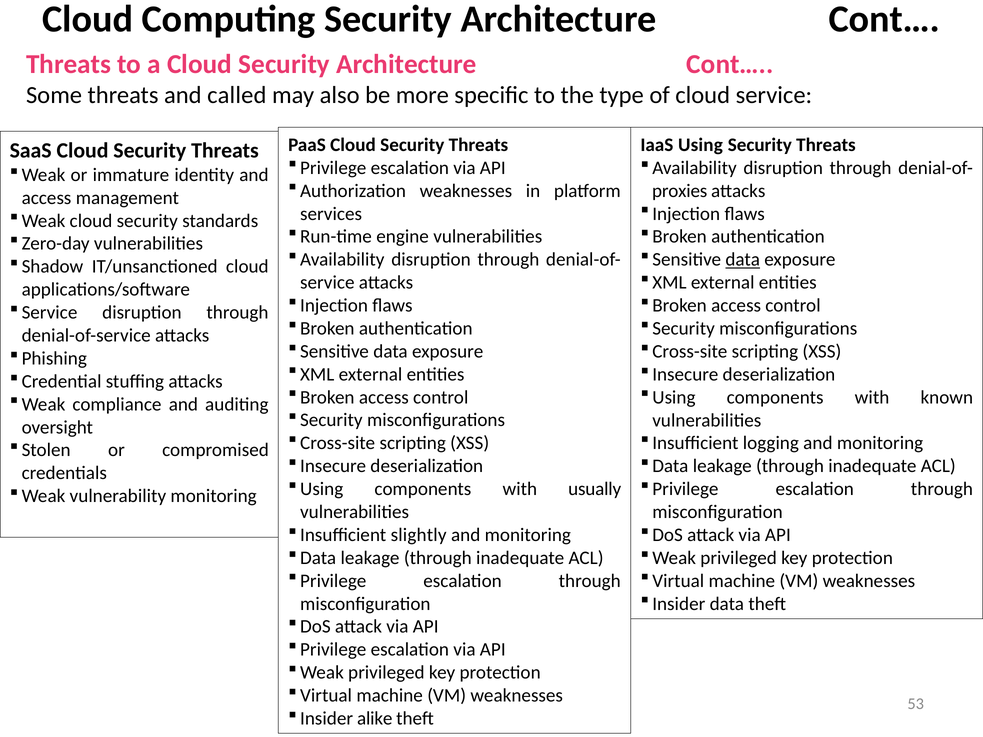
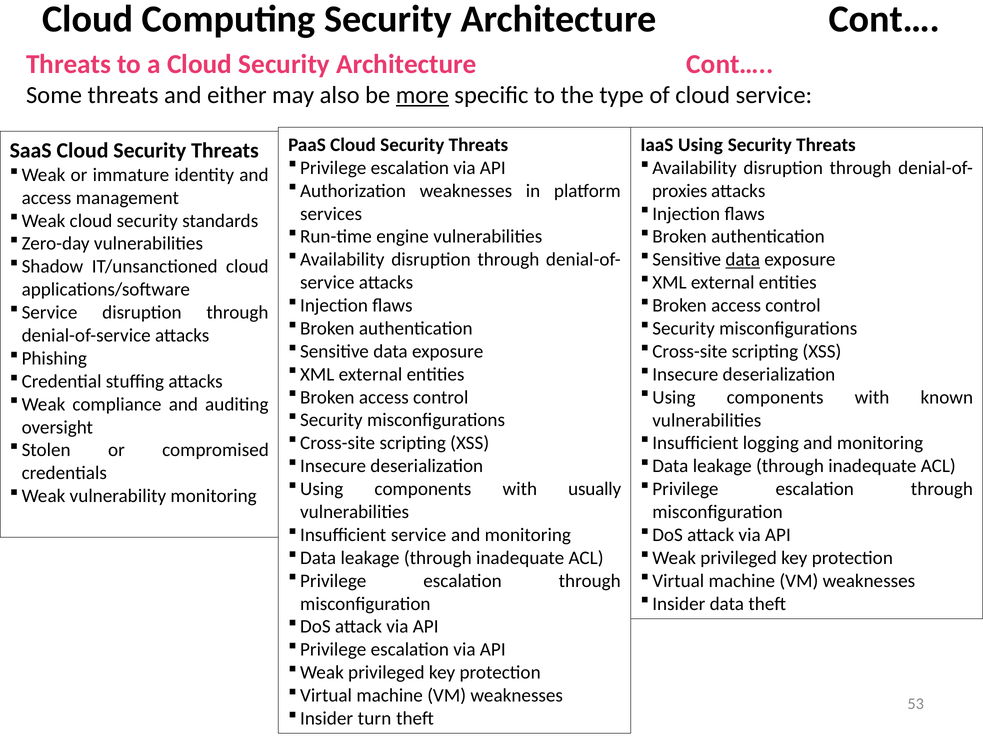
called: called -> either (237, 95)
more underline: none -> present (422, 95)
slightly: slightly -> service (419, 535)
alike: alike -> turn (375, 719)
